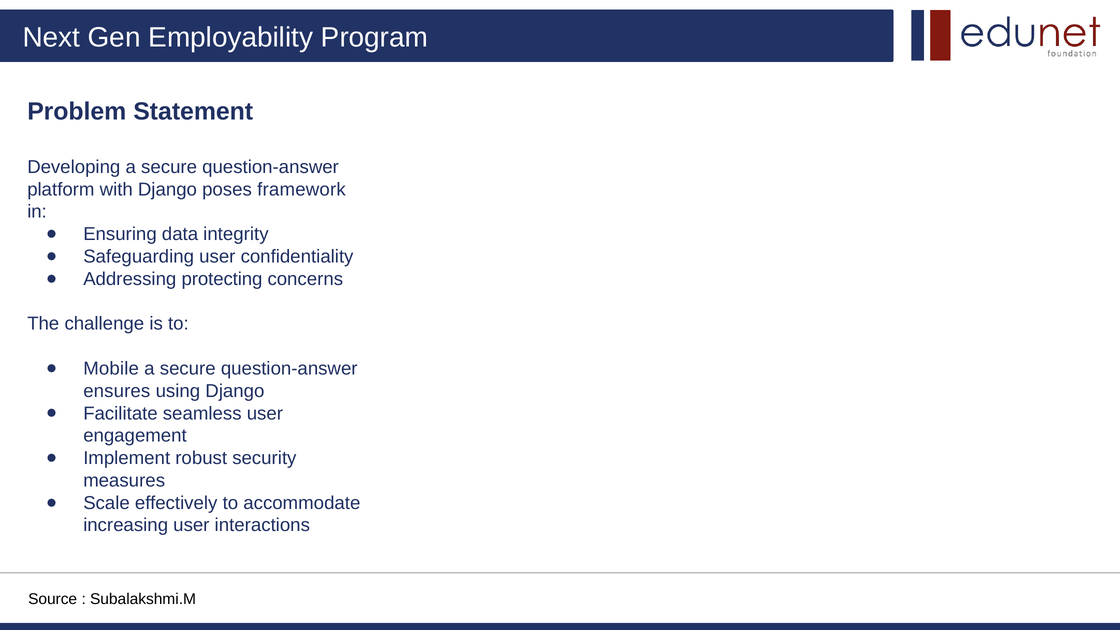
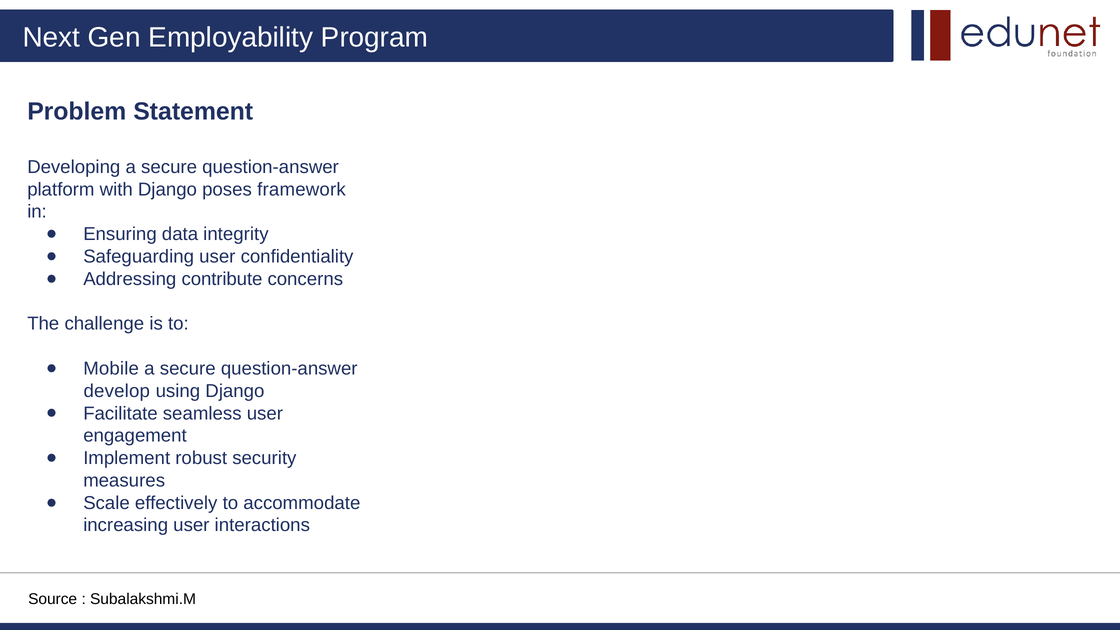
protecting: protecting -> contribute (222, 279)
ensures: ensures -> develop (117, 391)
